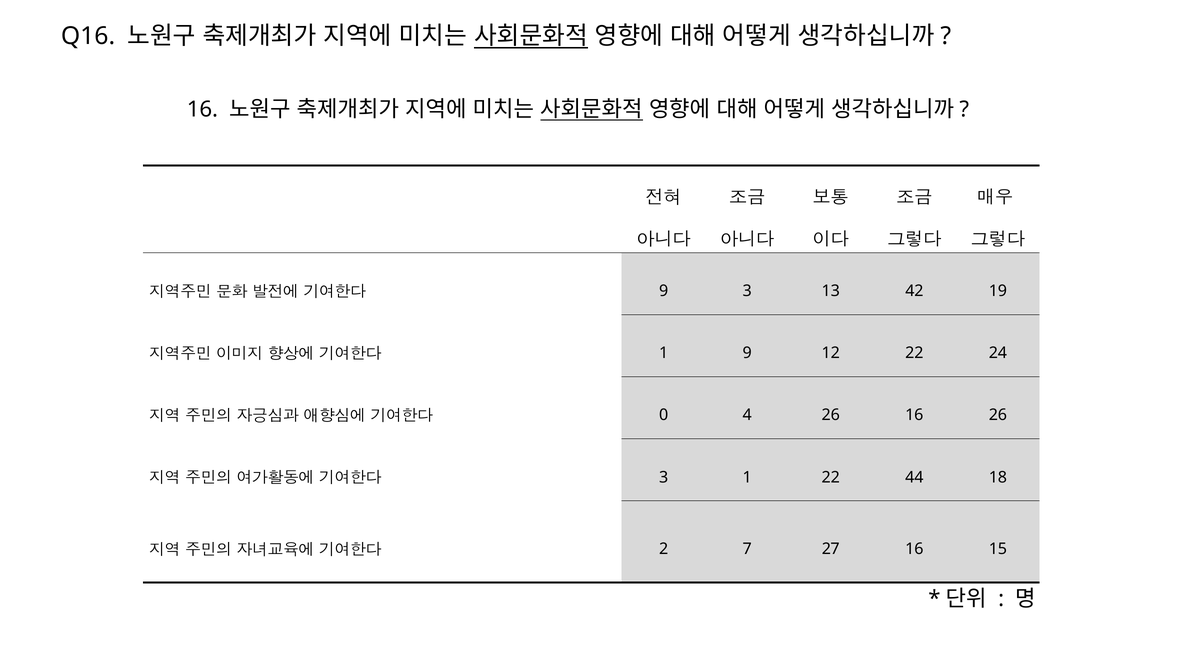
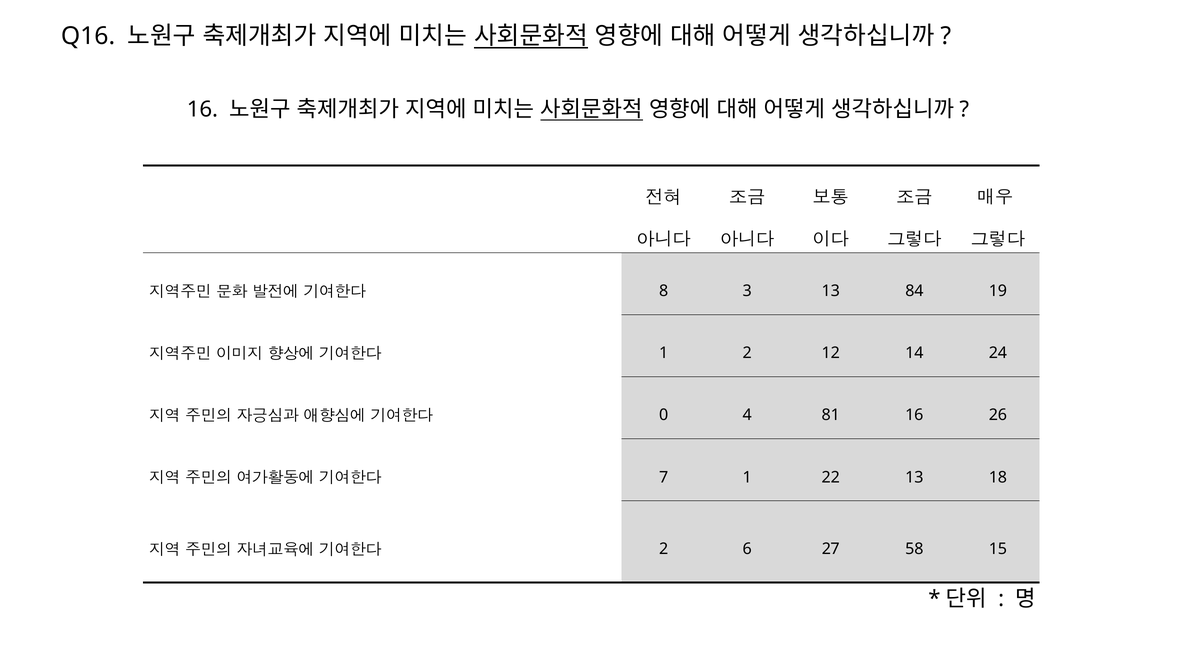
9: 9 -> 8 (664, 291)
42: 42 -> 84 (914, 291)
1 9: 9 -> 2 (747, 353)
12 22: 22 -> 14 (914, 353)
4 26: 26 -> 81 (831, 415)
3: 3 -> 7 (664, 477)
22 44: 44 -> 13 (914, 477)
7: 7 -> 6 (747, 549)
27 16: 16 -> 58 (914, 549)
